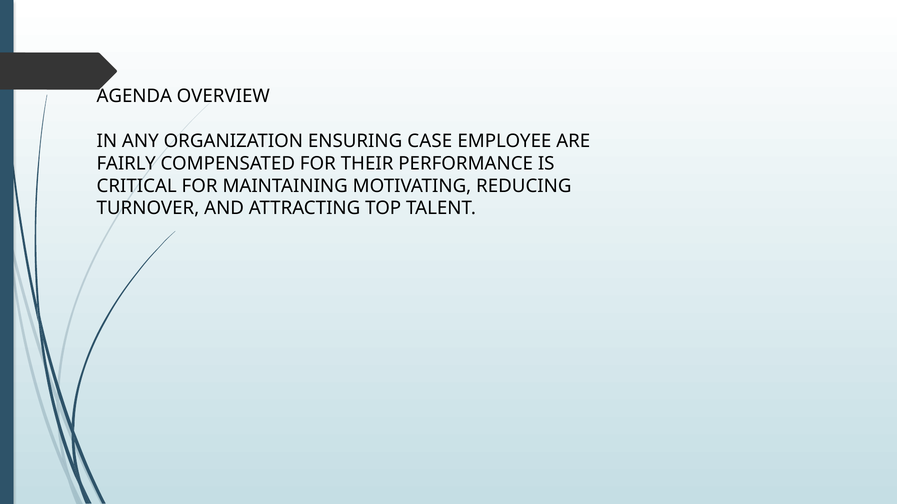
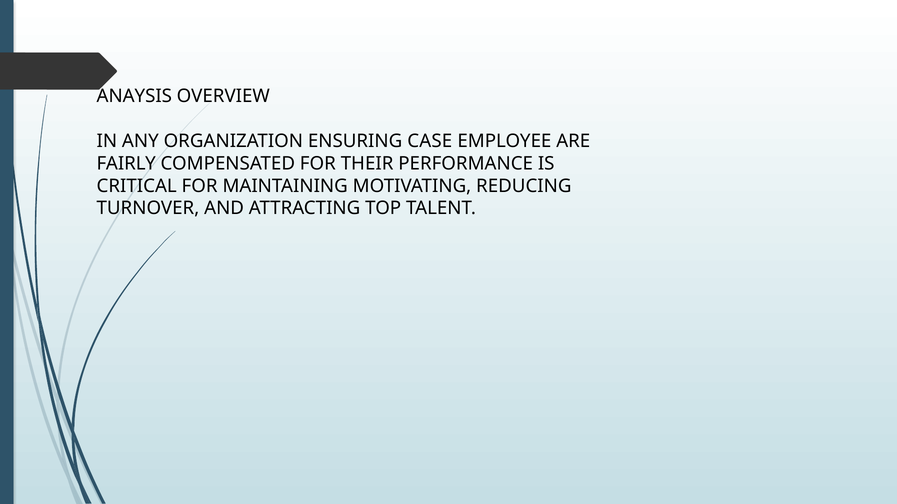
AGENDA: AGENDA -> ANAYSIS (134, 96)
